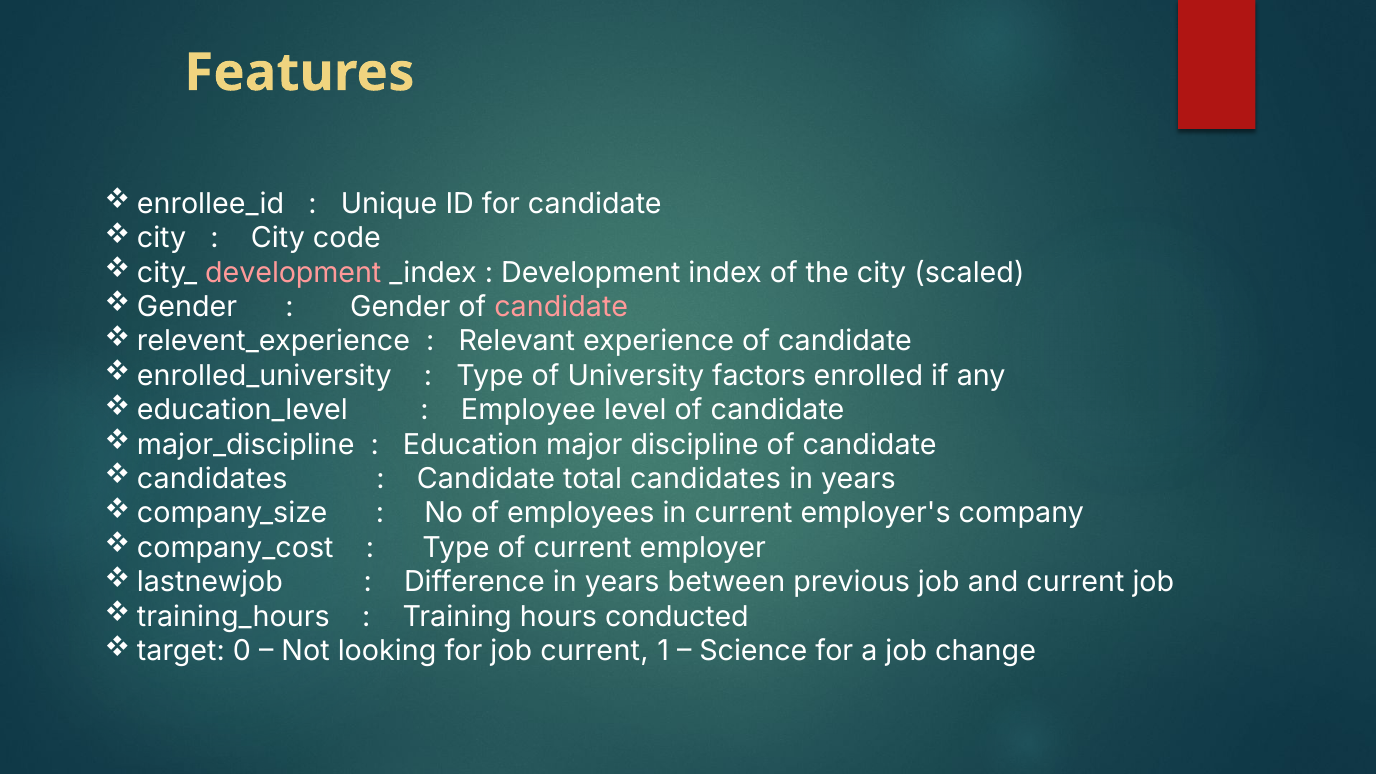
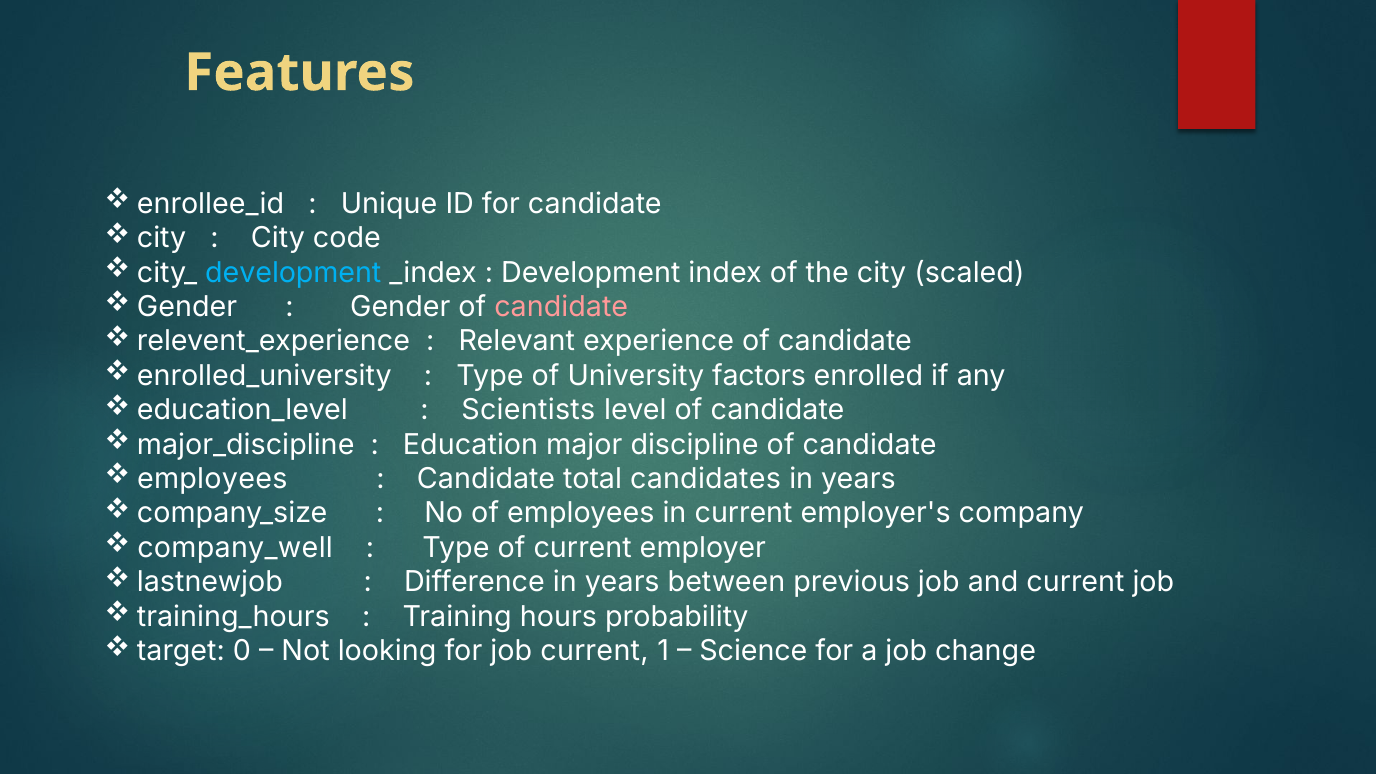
development colour: pink -> light blue (293, 273)
Employee: Employee -> Scientists (528, 410)
candidates: candidates -> employees (212, 479)
company_cost: company_cost -> company_well (235, 548)
conducted: conducted -> probability (677, 617)
